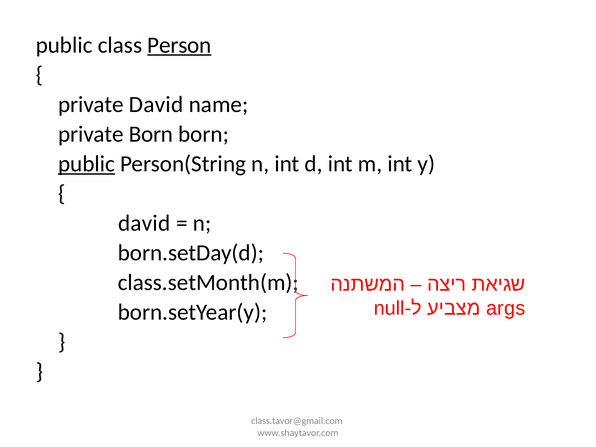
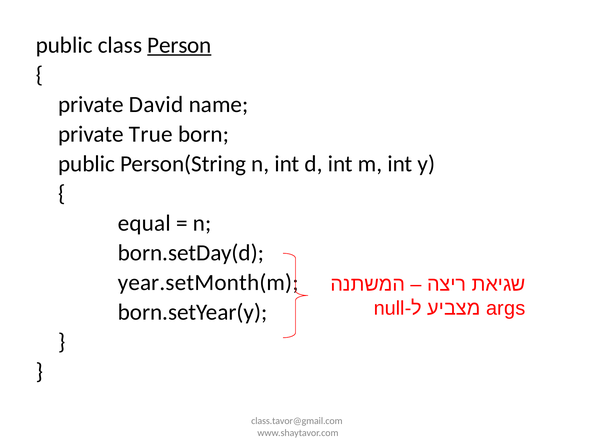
private Born: Born -> True (151, 134)
public underline: present -> none (87, 164)
david: david -> equal (144, 223)
class.setMonth(m: class.setMonth(m -> year.setMonth(m (208, 283)
